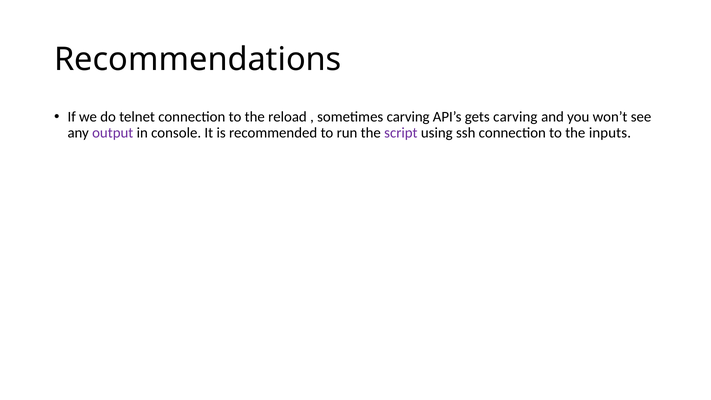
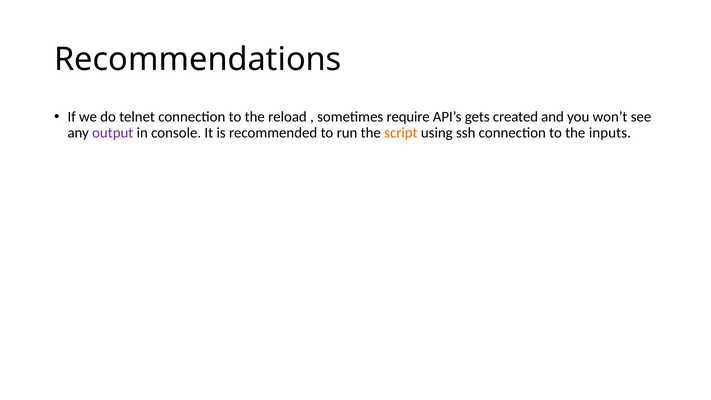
sometimes carving: carving -> require (408, 117)
gets carving: carving -> created (515, 117)
script colour: purple -> orange (401, 133)
